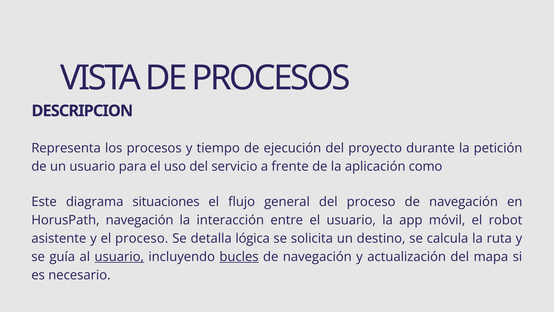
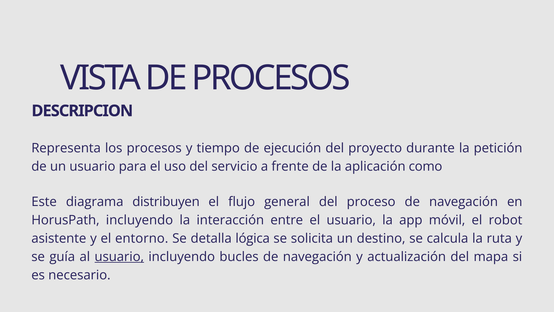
situaciones: situaciones -> distribuyen (166, 202)
HorusPath navegación: navegación -> incluyendo (139, 220)
el proceso: proceso -> entorno (142, 238)
bucles underline: present -> none (239, 256)
